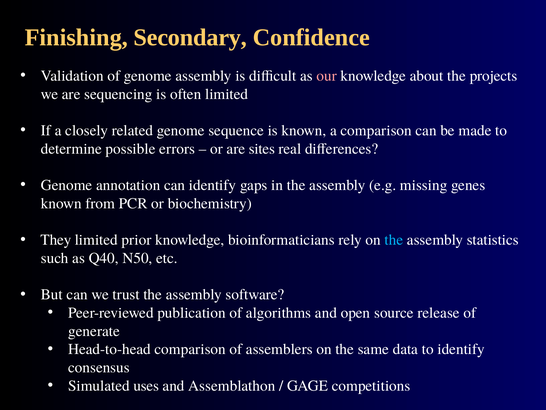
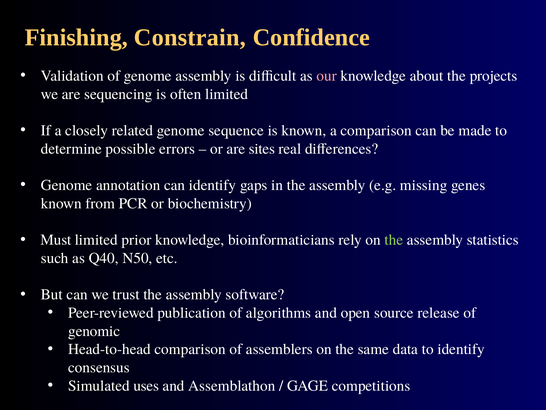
Secondary: Secondary -> Constrain (190, 37)
They: They -> Must (56, 240)
the colour: light blue -> light green (394, 240)
generate: generate -> genomic (94, 331)
